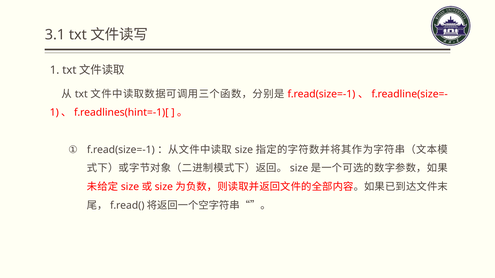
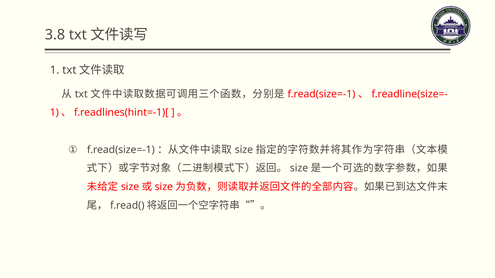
3.1: 3.1 -> 3.8 (55, 35)
